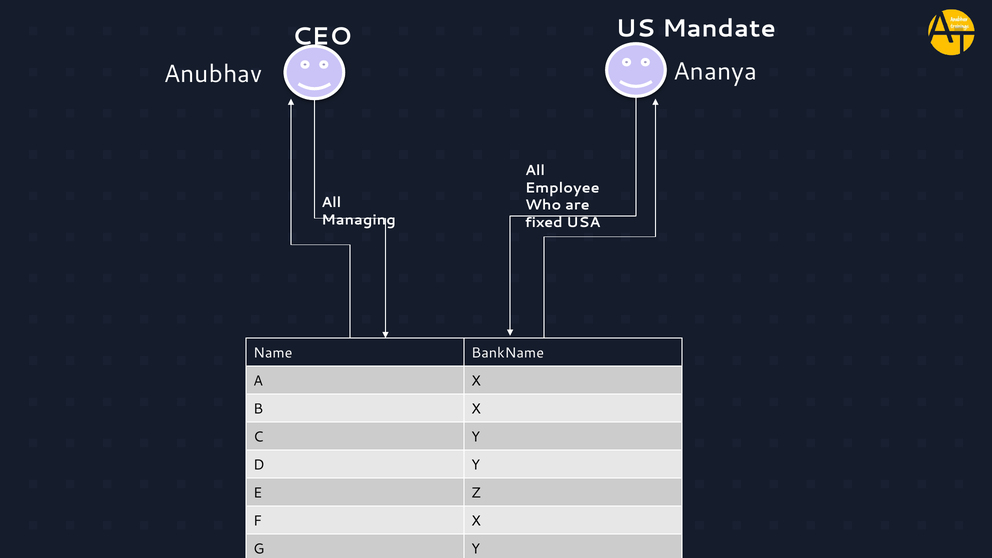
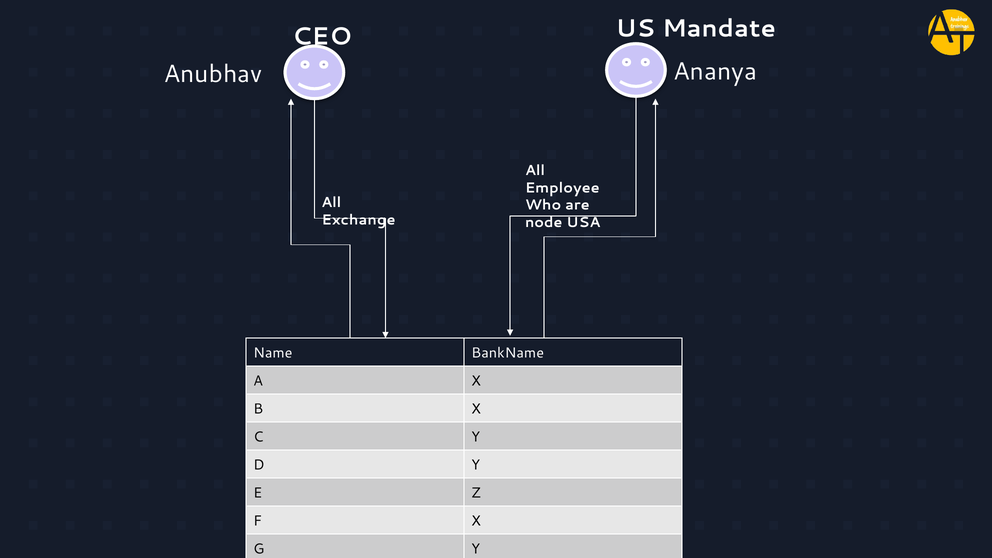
Managing: Managing -> Exchange (359, 220)
fixed: fixed -> node (544, 223)
